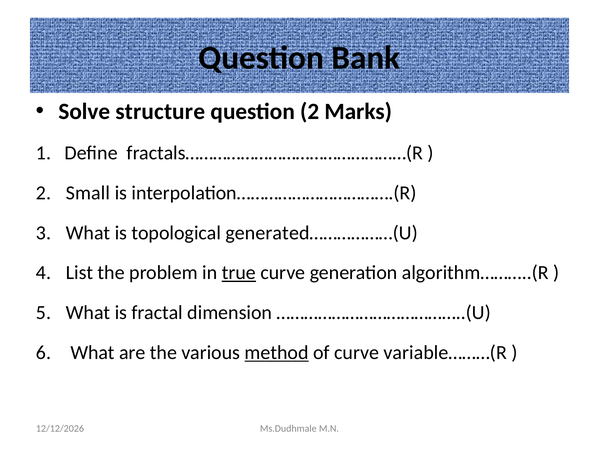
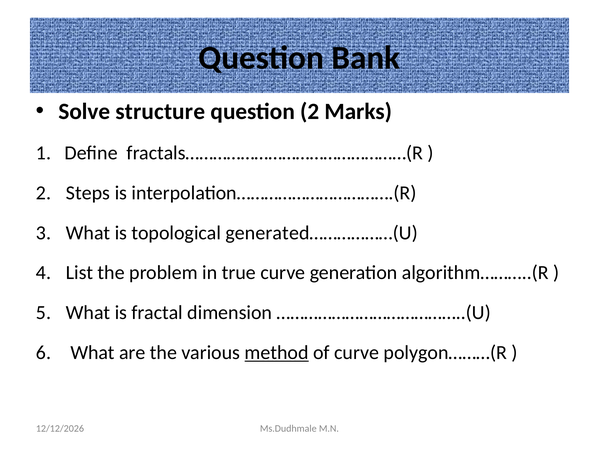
Small: Small -> Steps (88, 193)
true underline: present -> none (239, 273)
variable………(R: variable………(R -> polygon………(R (445, 353)
